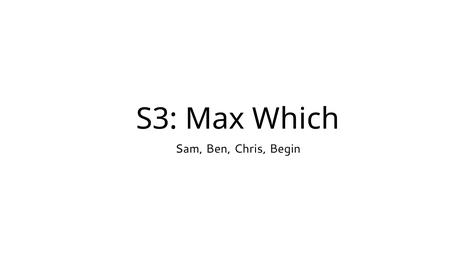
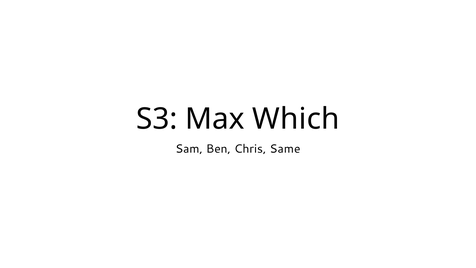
Begin: Begin -> Same (285, 149)
